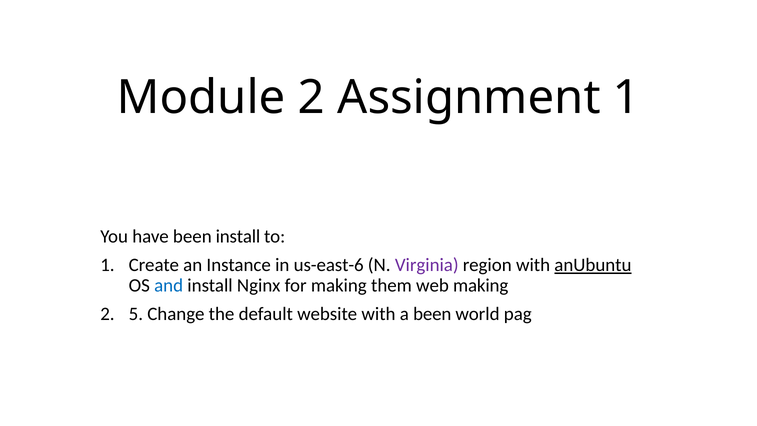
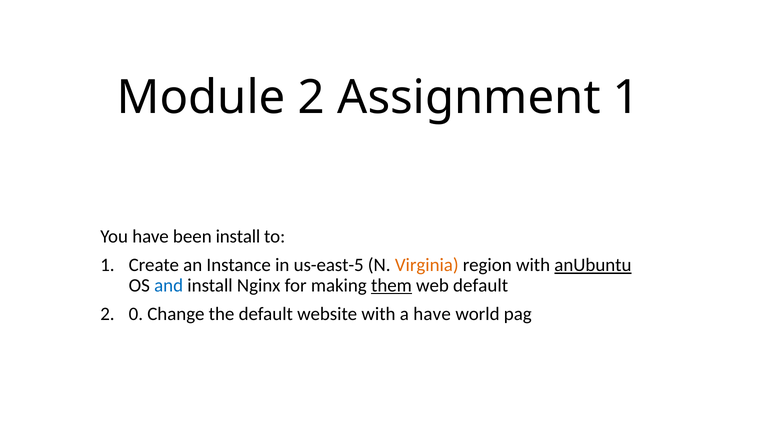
us-east-6: us-east-6 -> us-east-5 (329, 265)
Virginia colour: purple -> orange (427, 265)
them underline: none -> present (391, 285)
web making: making -> default (481, 285)
5: 5 -> 0 (136, 314)
a been: been -> have (432, 314)
